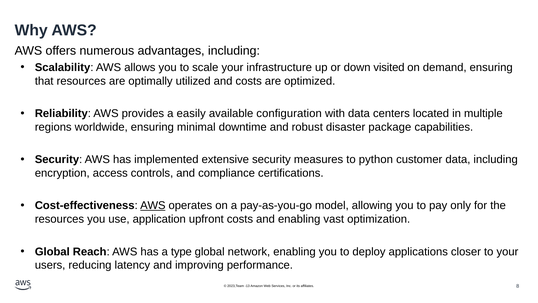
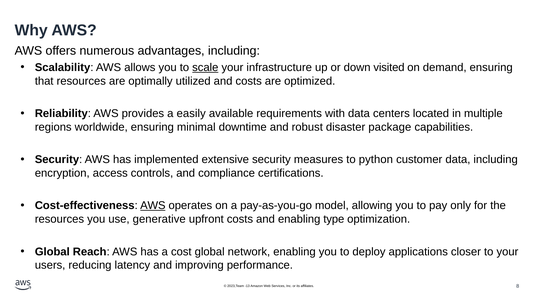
scale underline: none -> present (205, 67)
configuration: configuration -> requirements (289, 113)
application: application -> generative (159, 219)
vast: vast -> type (334, 219)
type: type -> cost (181, 251)
